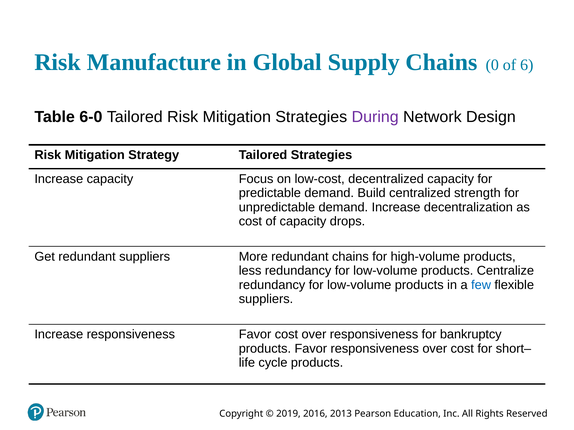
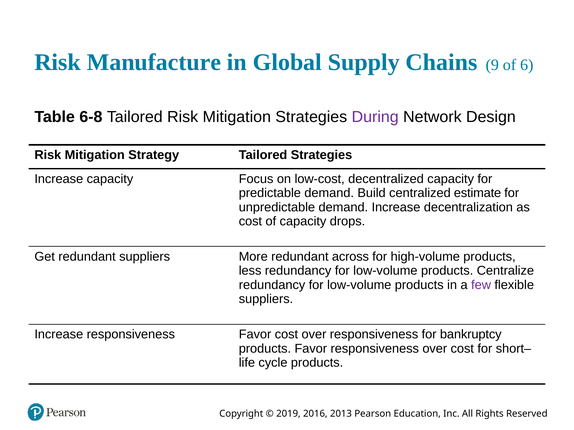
0: 0 -> 9 (492, 65)
6-0: 6-0 -> 6-8 (91, 117)
strength: strength -> estimate (478, 193)
redundant chains: chains -> across (350, 257)
few colour: blue -> purple (481, 285)
